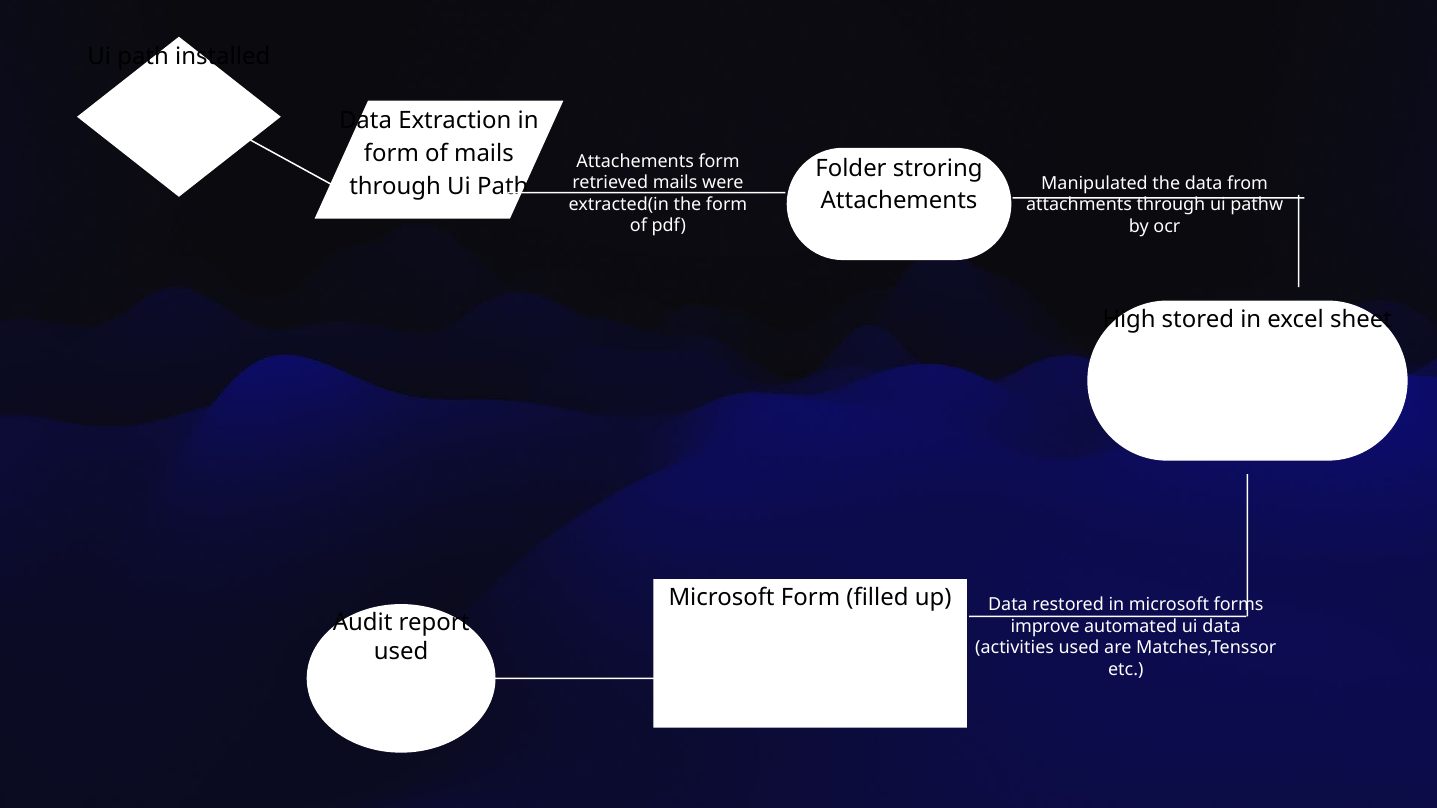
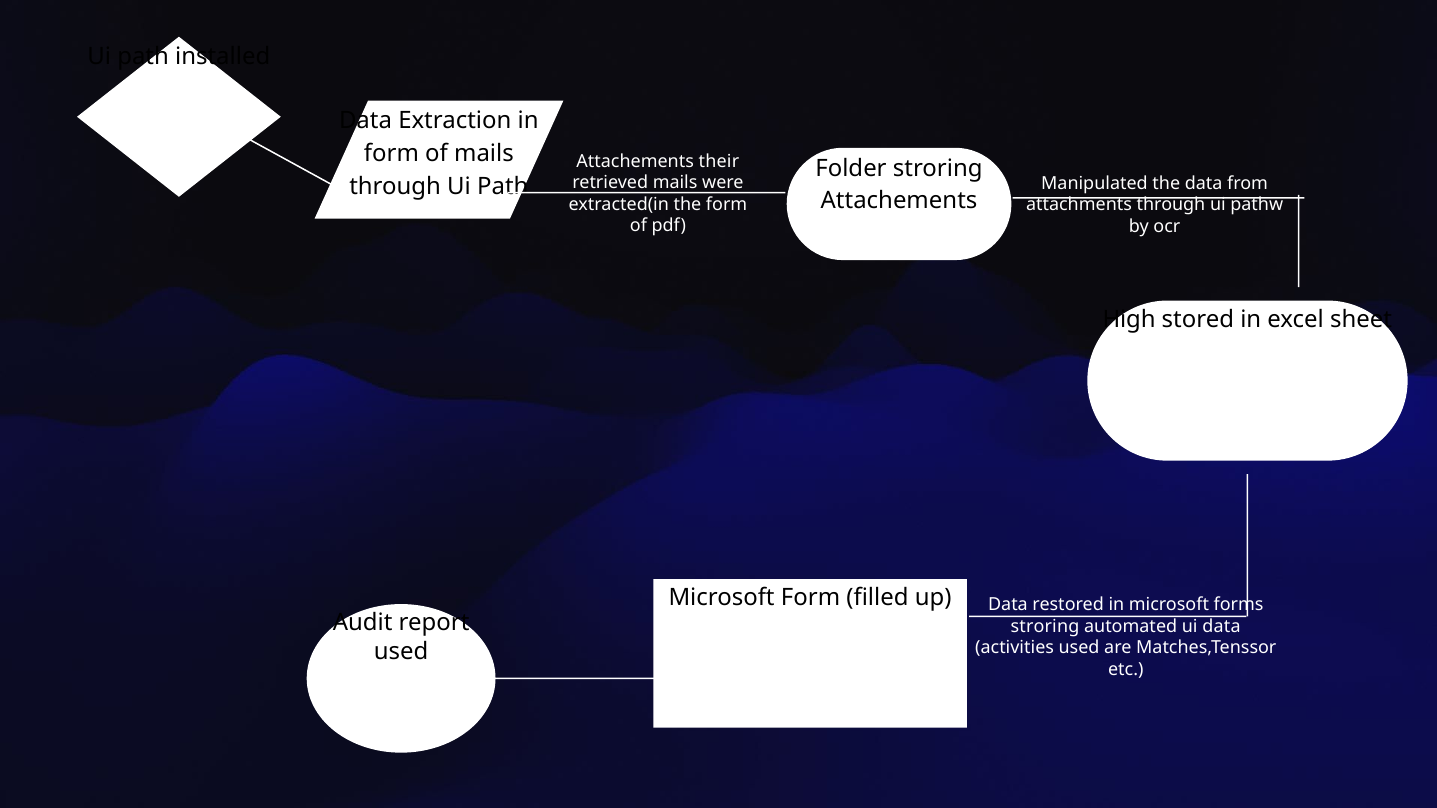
Attachements form: form -> their (719, 161)
improve: improve -> stroring (1045, 627)
